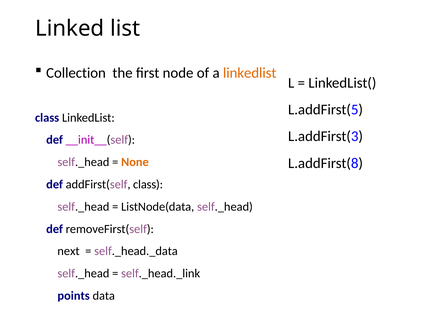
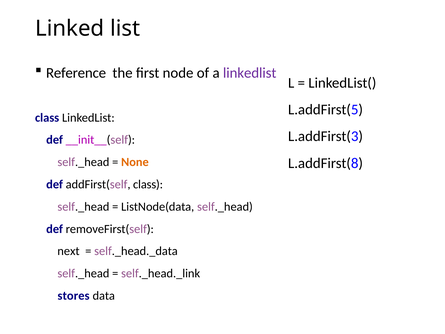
Collection: Collection -> Reference (76, 73)
linkedlist colour: orange -> purple (250, 73)
points: points -> stores (74, 296)
